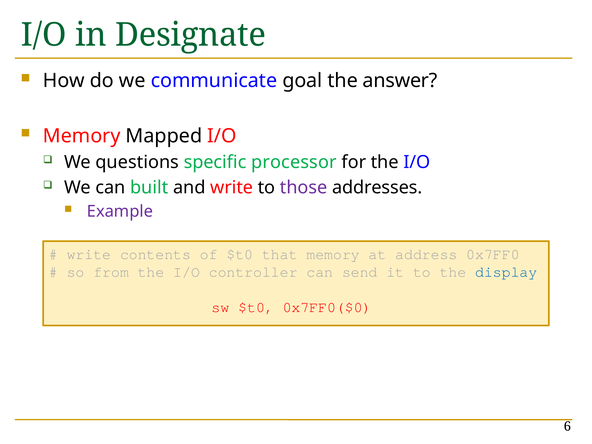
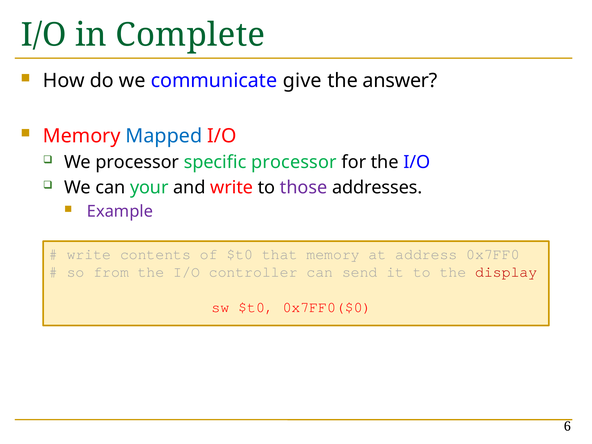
Designate: Designate -> Complete (190, 35)
goal: goal -> give (302, 81)
Mapped colour: black -> blue (164, 136)
We questions: questions -> processor (137, 162)
built: built -> your (149, 188)
display colour: blue -> red (506, 272)
